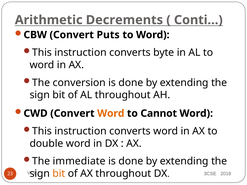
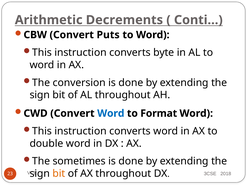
Word colour: orange -> blue (111, 114)
Cannot: Cannot -> Format (159, 114)
immediate: immediate -> sometimes (79, 161)
